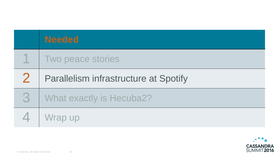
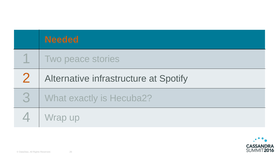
Parallelism: Parallelism -> Alternative (67, 79)
